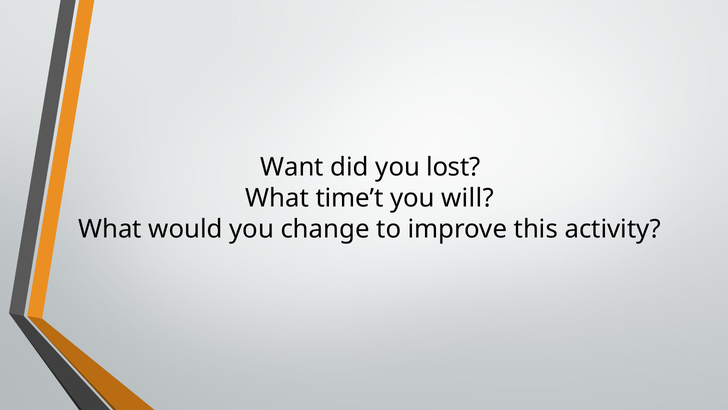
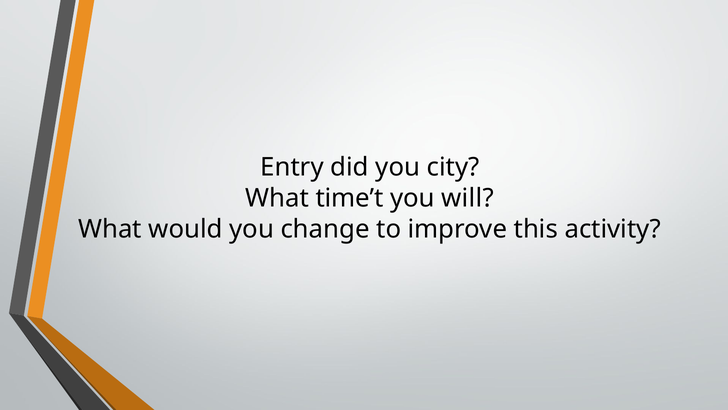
Want: Want -> Entry (292, 167)
lost: lost -> city (453, 167)
